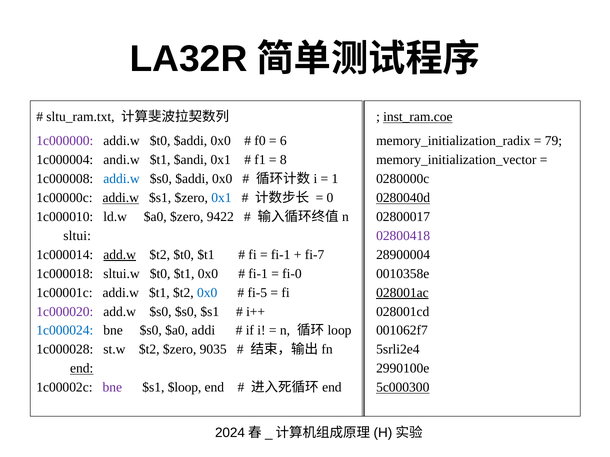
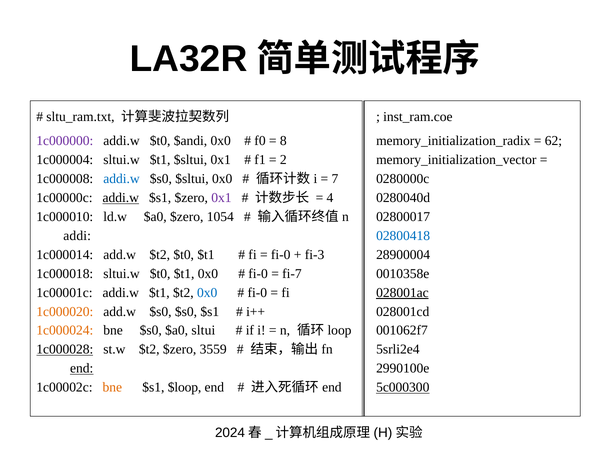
inst_ram.coe underline: present -> none (418, 117)
$t0 $addi: $addi -> $andi (190, 141)
6: 6 -> 8 (283, 141)
79: 79 -> 62 (553, 141)
1c000004 andi.w: andi.w -> sltui.w (122, 160)
$t1 $andi: $andi -> $sltui (190, 160)
8: 8 -> 2 (283, 160)
$s0 $addi: $addi -> $sltui (192, 179)
1: 1 -> 7 (335, 179)
0x1 colour: blue -> purple (221, 198)
0: 0 -> 4 (330, 198)
0280040d underline: present -> none (403, 198)
9422: 9422 -> 1054 (220, 217)
sltui: sltui -> addi (77, 236)
02800418 colour: purple -> blue (403, 236)
add.w underline: present -> none (120, 255)
fi-1: fi-1 -> fi-0 (281, 255)
fi-7: fi-7 -> fi-3 (315, 255)
fi-1: fi-1 -> fi-0 (258, 274)
fi-0: fi-0 -> fi-7 (292, 274)
fi-5: fi-5 -> fi-0 (257, 293)
1c000020 colour: purple -> orange (65, 312)
1c000024 colour: blue -> orange (65, 331)
addi: addi -> sltui (203, 331)
1c000028 underline: none -> present (65, 350)
9035: 9035 -> 3559 (213, 350)
bne colour: purple -> orange (112, 388)
